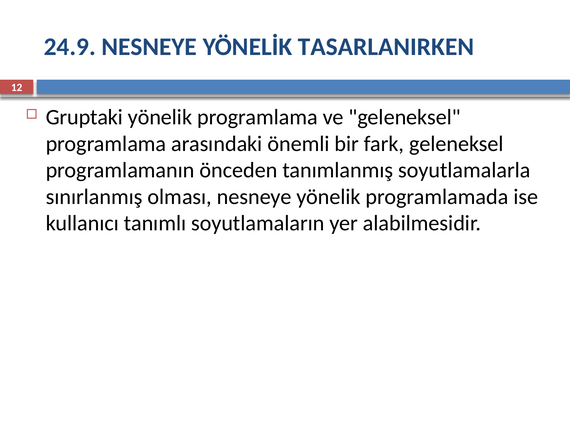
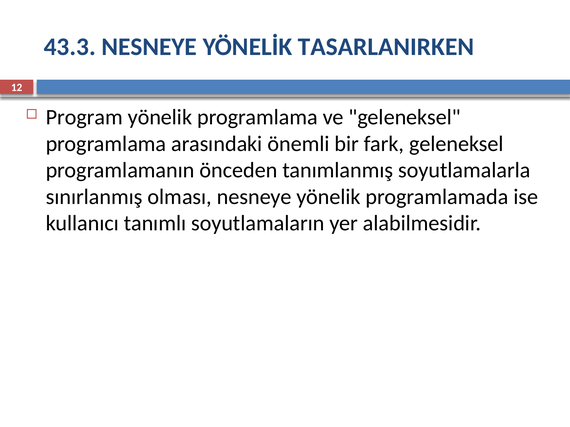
24.9: 24.9 -> 43.3 (70, 47)
Gruptaki: Gruptaki -> Program (84, 117)
